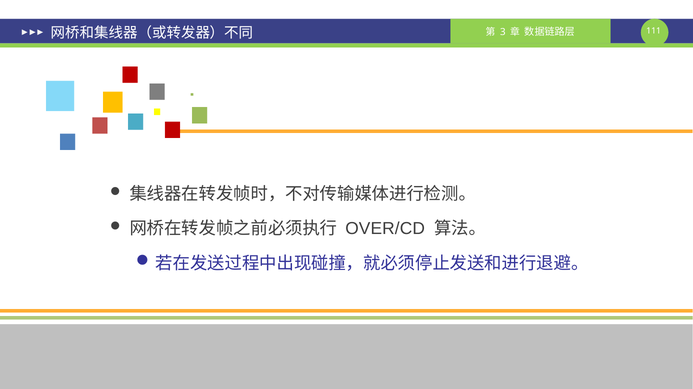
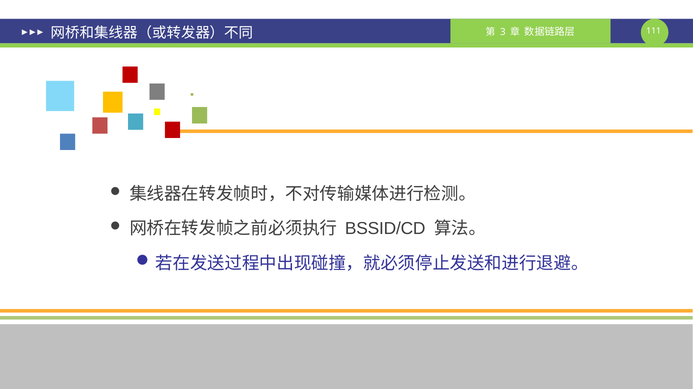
OVER/CD: OVER/CD -> BSSID/CD (385, 229)
